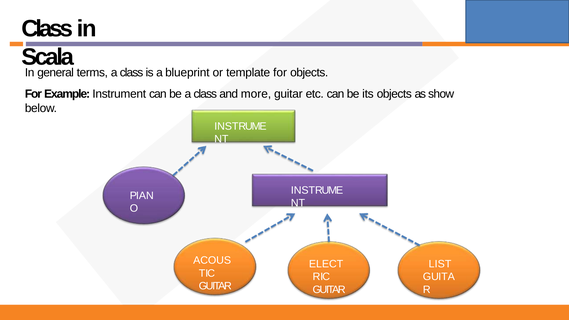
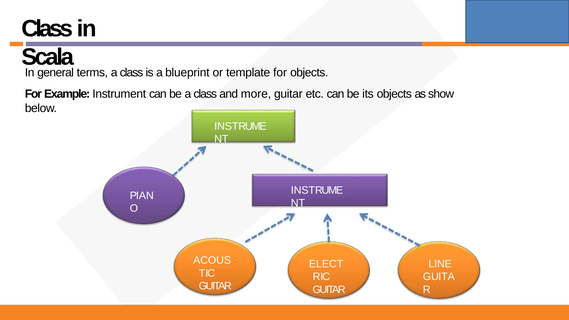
LIST: LIST -> LINE (440, 264)
